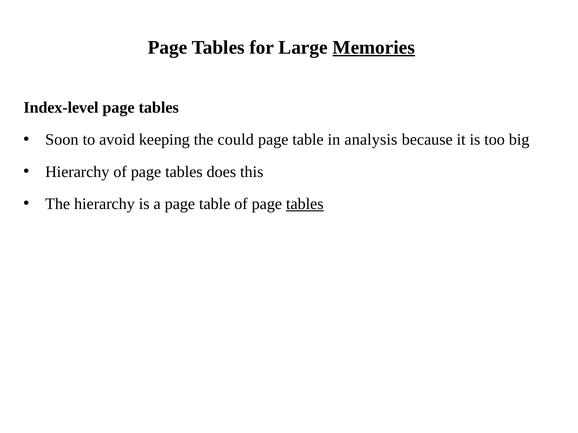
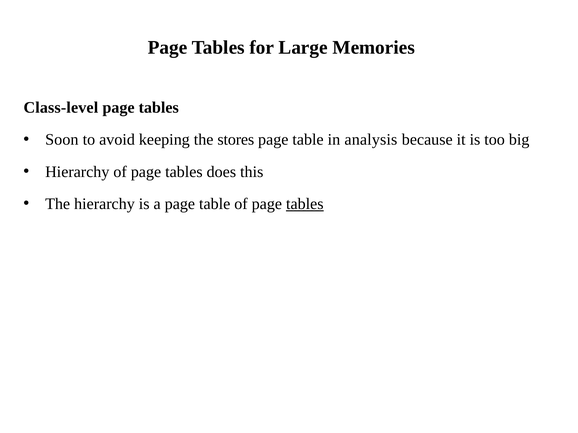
Memories underline: present -> none (374, 47)
Index-level: Index-level -> Class-level (61, 108)
could: could -> stores (236, 140)
